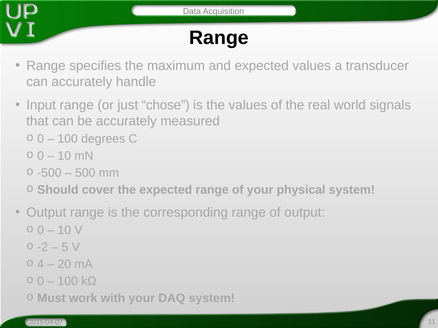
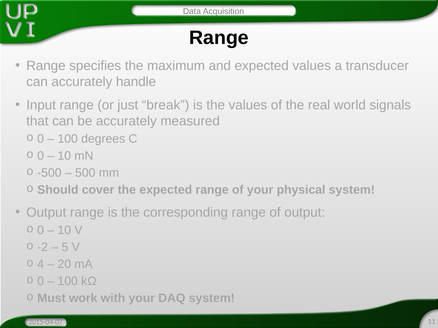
chose: chose -> break (166, 105)
